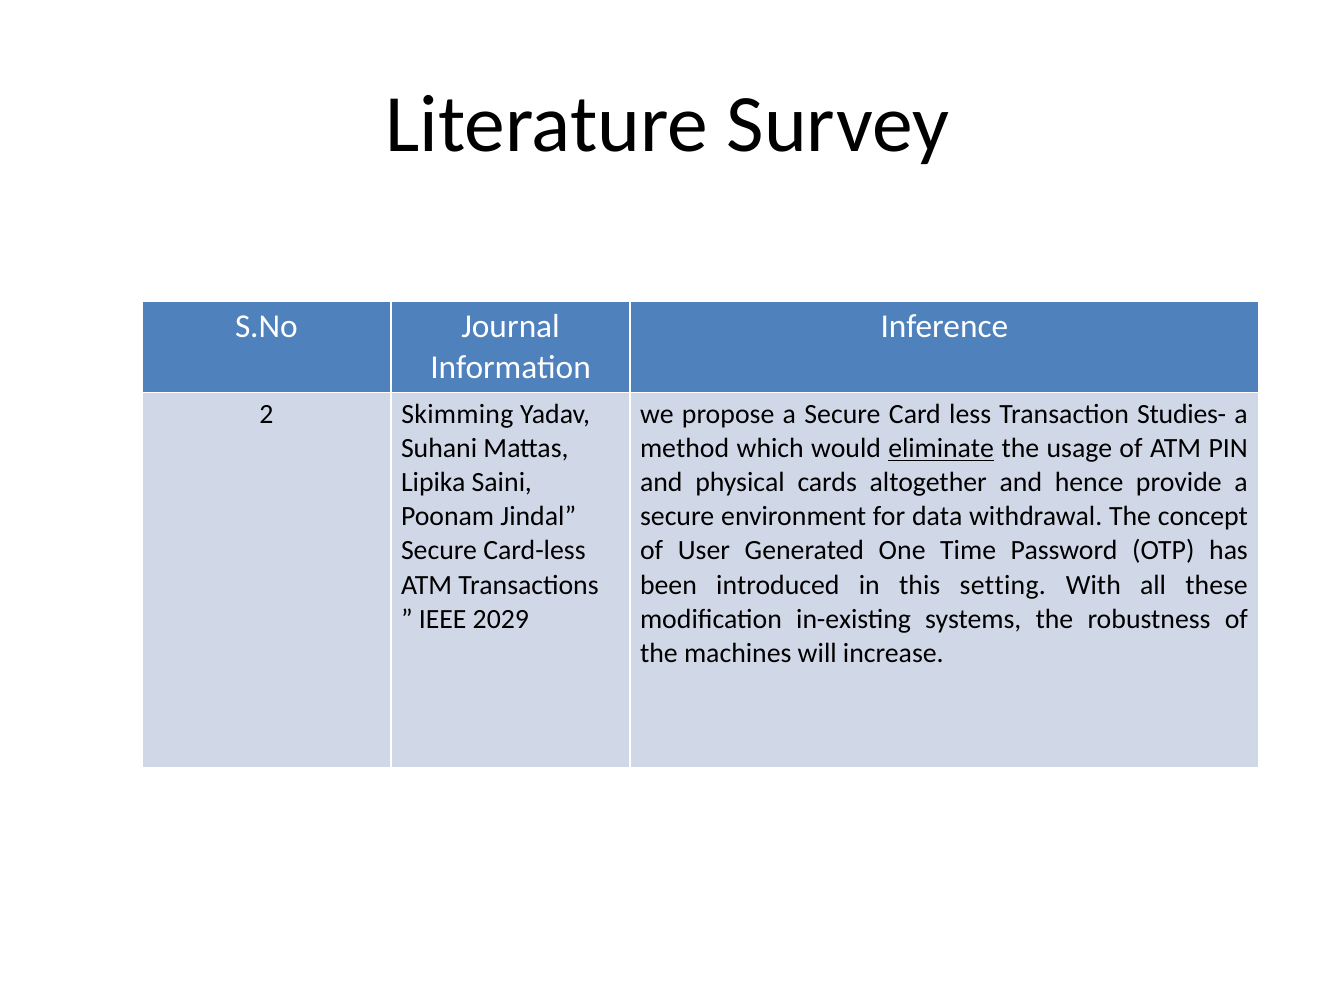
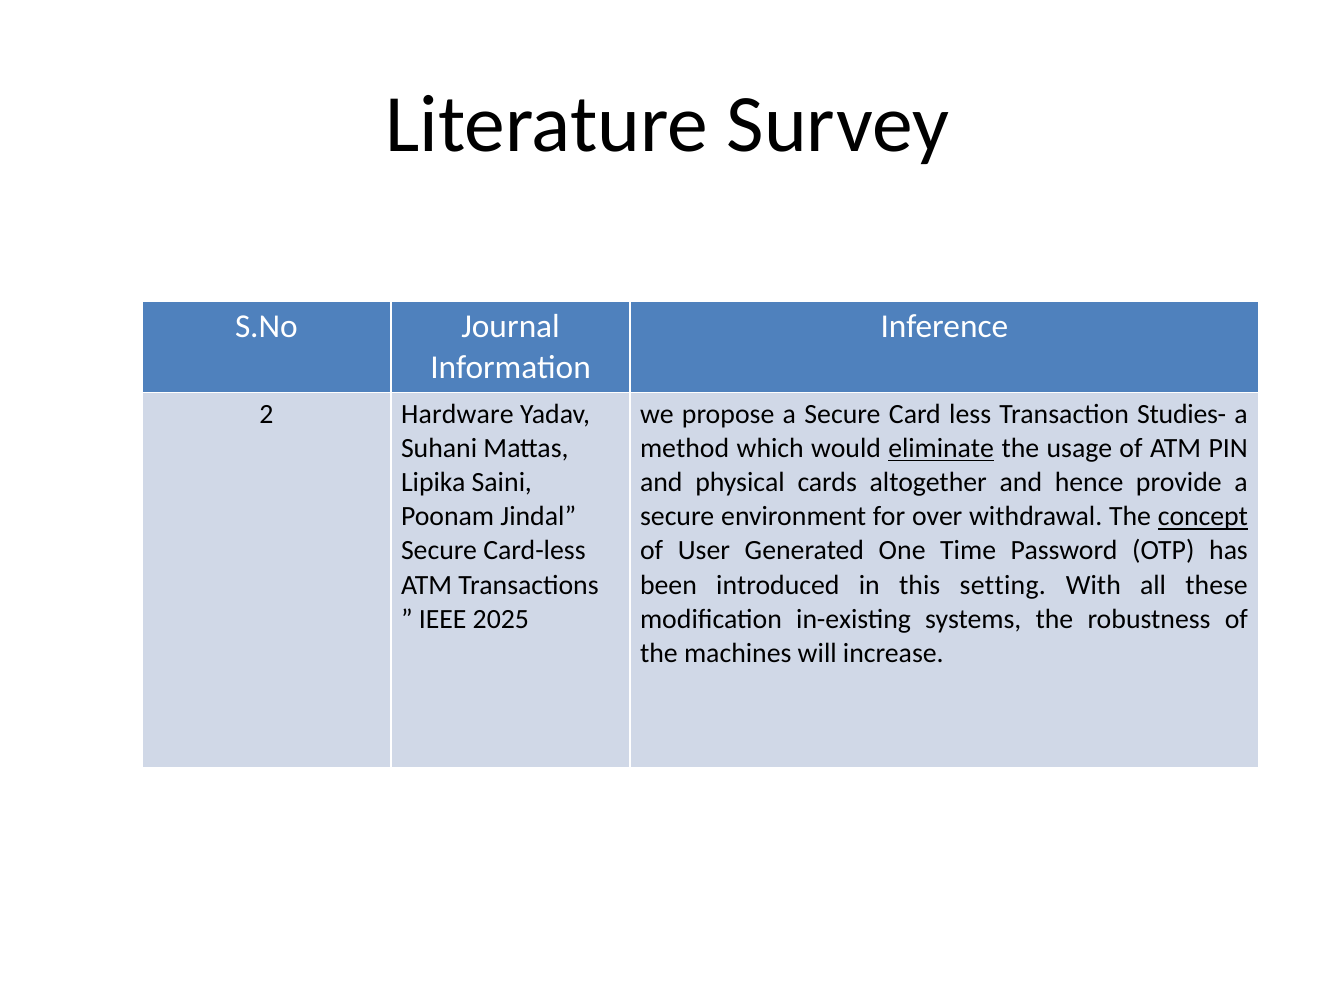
Skimming: Skimming -> Hardware (457, 415)
data: data -> over (937, 517)
concept underline: none -> present (1203, 517)
2029: 2029 -> 2025 (501, 619)
